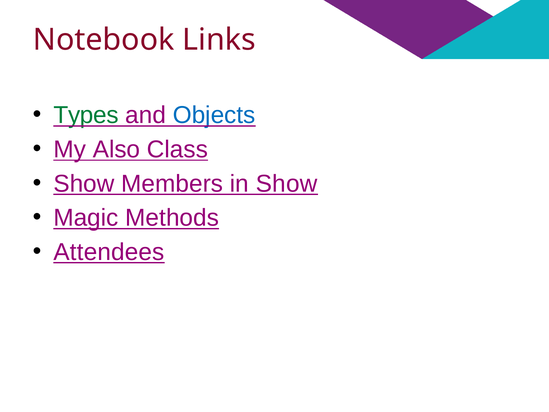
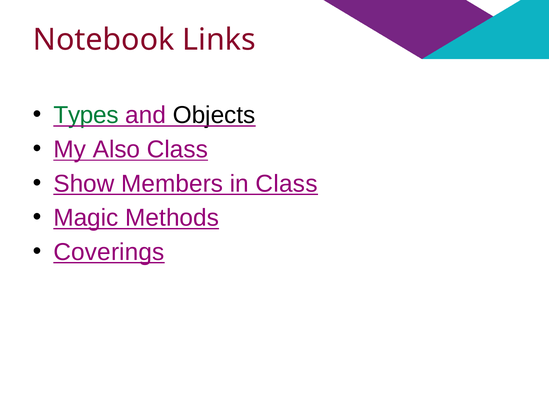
Objects colour: blue -> black (214, 115)
in Show: Show -> Class (287, 184)
Attendees: Attendees -> Coverings (109, 252)
